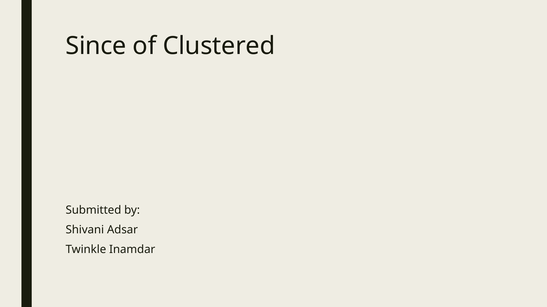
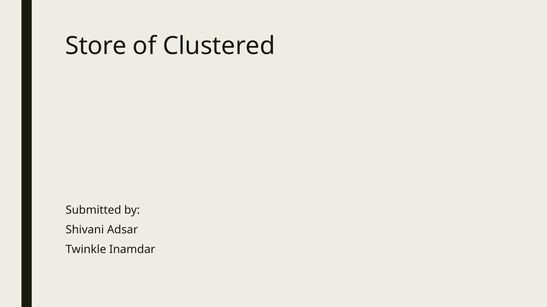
Since: Since -> Store (96, 46)
